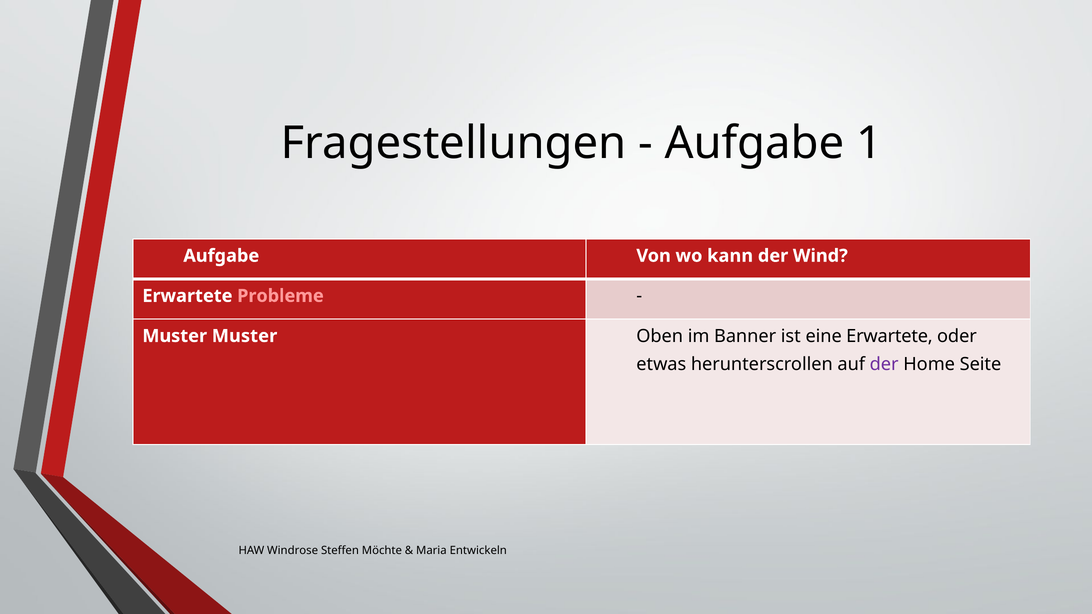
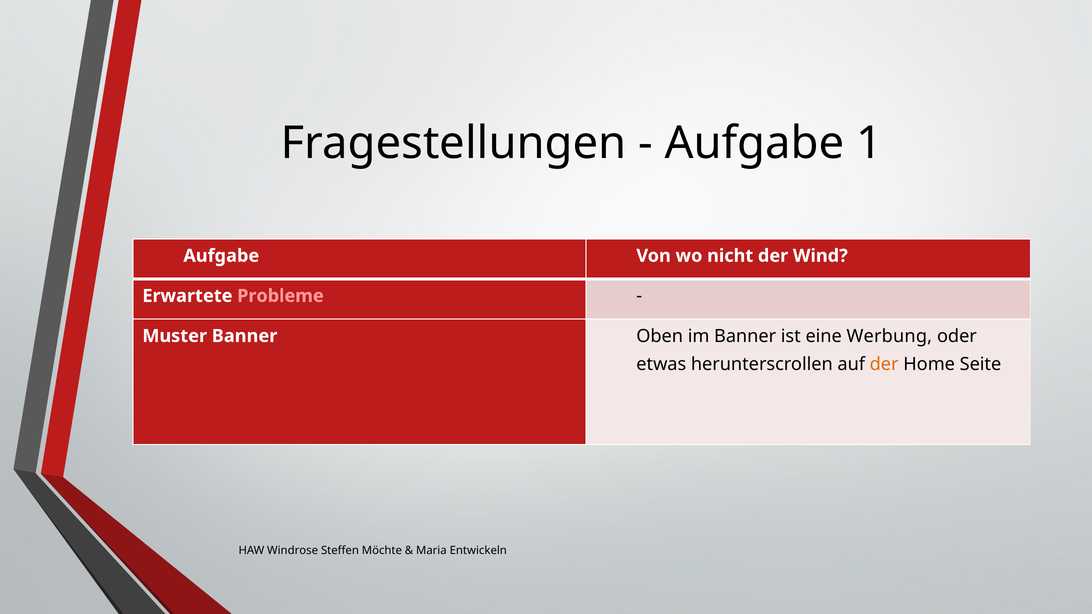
kann: kann -> nicht (730, 256)
Muster Muster: Muster -> Banner (245, 336)
eine Erwartete: Erwartete -> Werbung (889, 336)
der colour: purple -> orange (884, 365)
